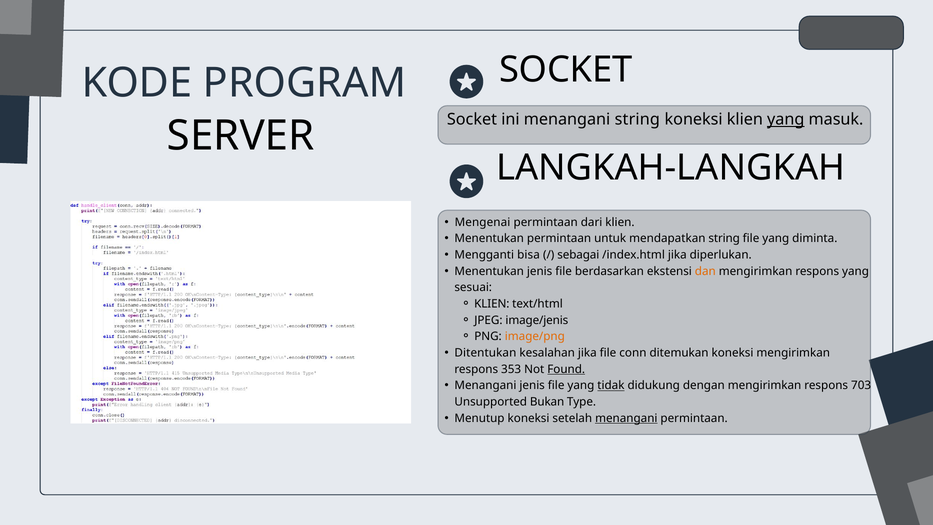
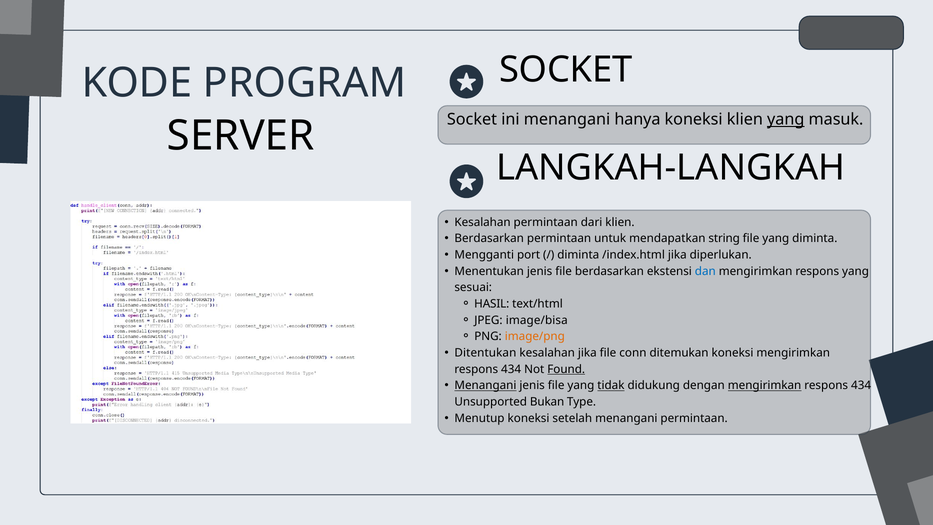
menangani string: string -> hanya (637, 119)
Mengenai: Mengenai -> Kesalahan (483, 222)
Menentukan: Menentukan -> Berdasarkan (489, 239)
bisa: bisa -> port (529, 255)
sebagai: sebagai -> diminta (578, 255)
dan colour: orange -> blue (705, 271)
KLIEN: KLIEN -> HASIL (492, 304)
image/jenis: image/jenis -> image/bisa (537, 320)
353: 353 -> 434 (511, 369)
Menangani underline: none -> present (485, 385)
mengirimkan underline: none -> present (765, 385)
703: 703 -> 434 (861, 385)
menangani underline: present -> none (626, 418)
